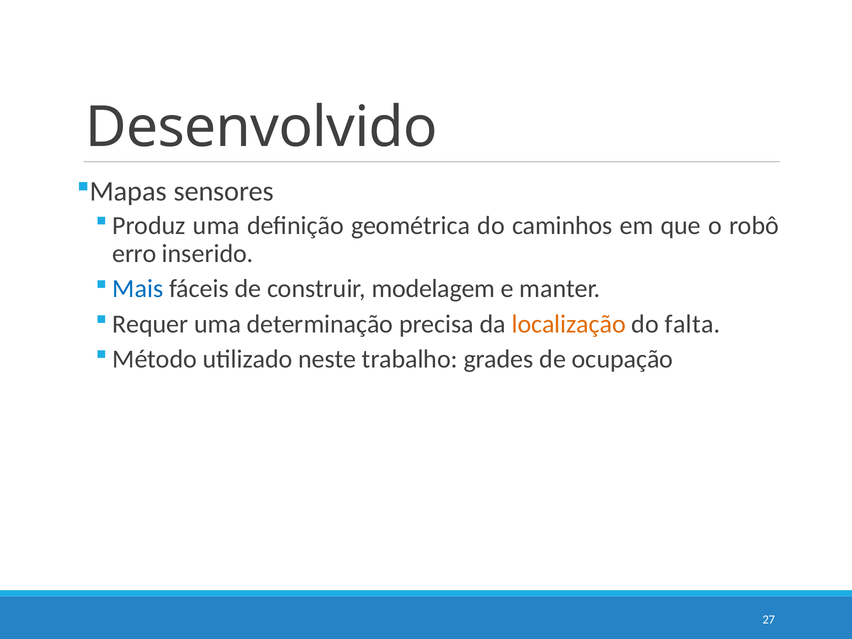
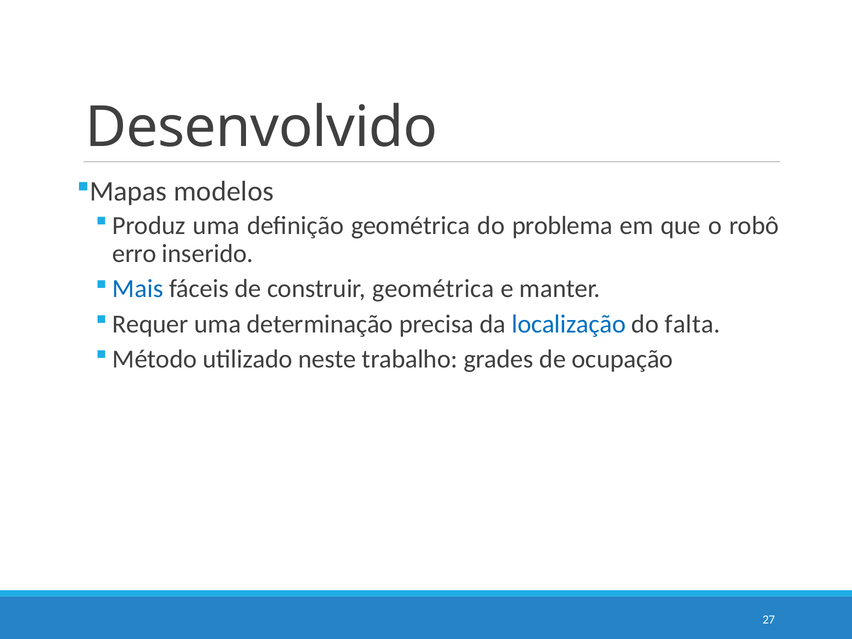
sensores: sensores -> modelos (224, 191)
caminhos: caminhos -> problema (562, 226)
construir modelagem: modelagem -> geométrica (433, 289)
localização colour: orange -> blue (569, 324)
